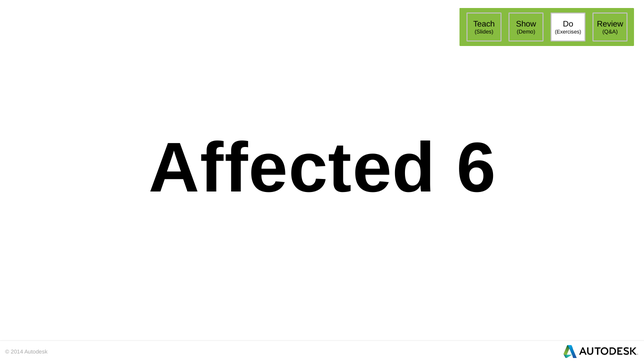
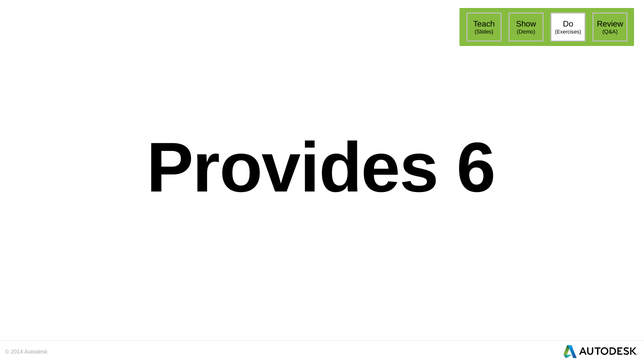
Affected: Affected -> Provides (293, 169)
